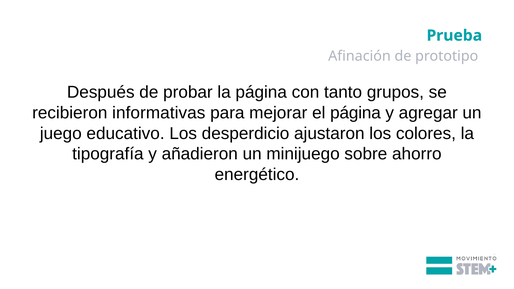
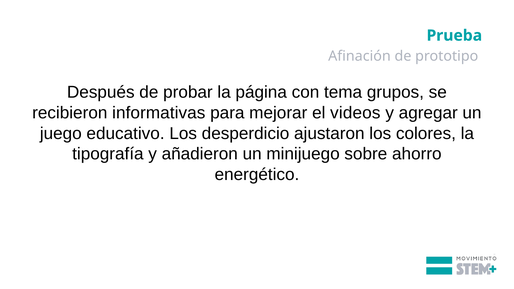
tanto: tanto -> tema (343, 92)
el página: página -> videos (355, 113)
